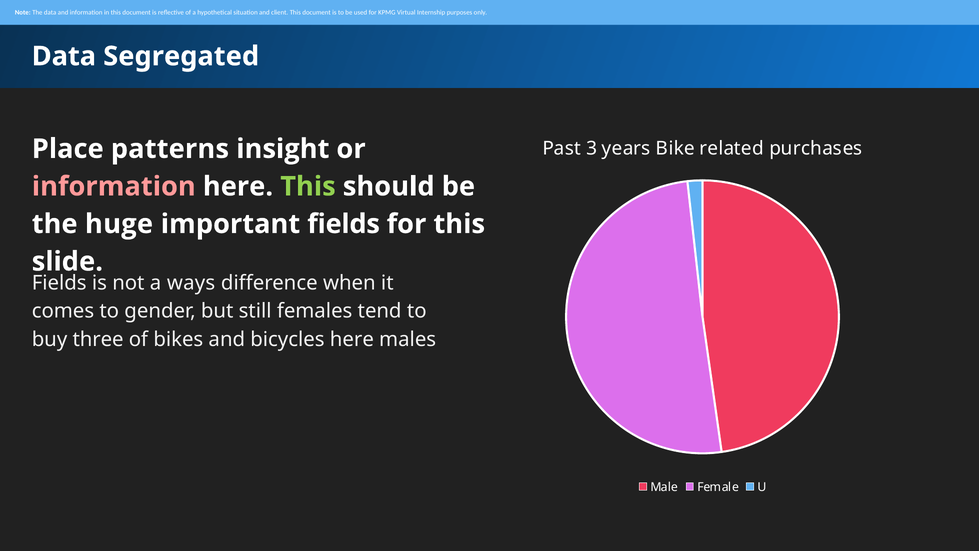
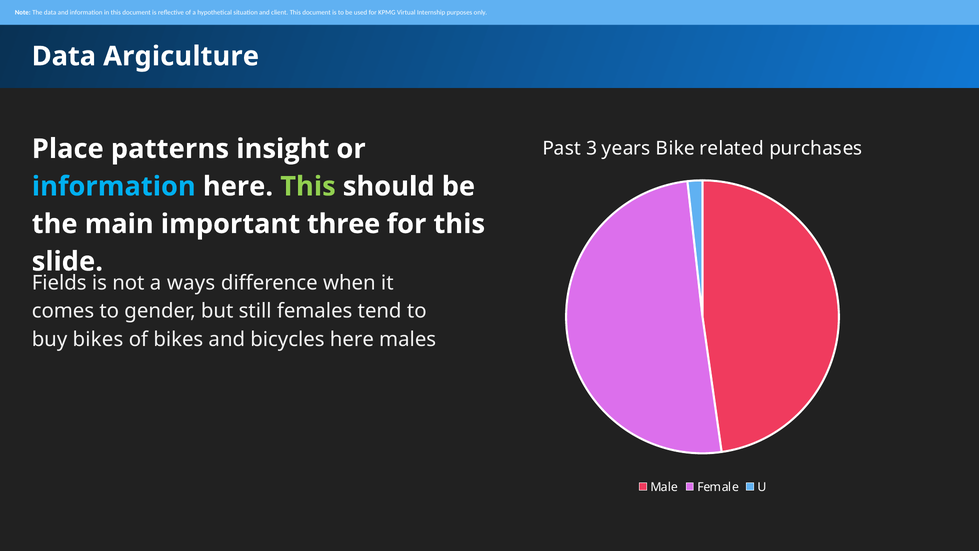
Segregated: Segregated -> Argiculture (181, 56)
information colour: pink -> light blue (114, 186)
huge: huge -> main (119, 224)
important fields: fields -> three (344, 224)
buy three: three -> bikes (98, 339)
